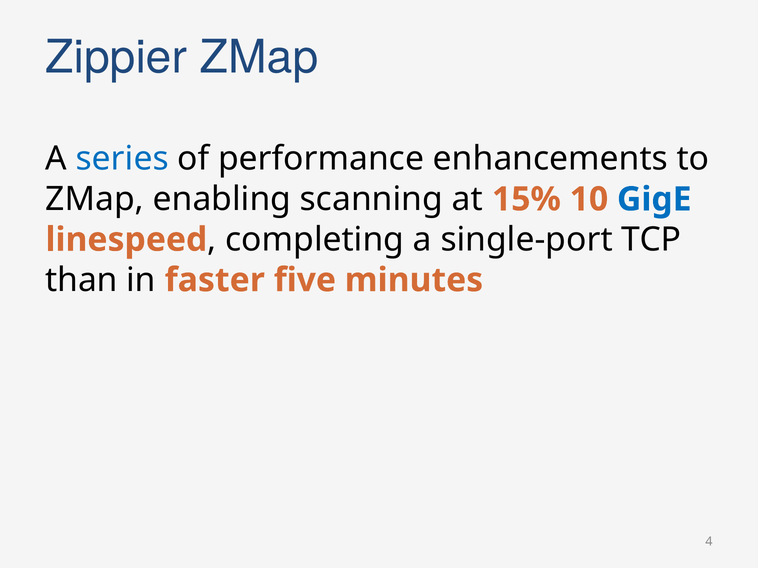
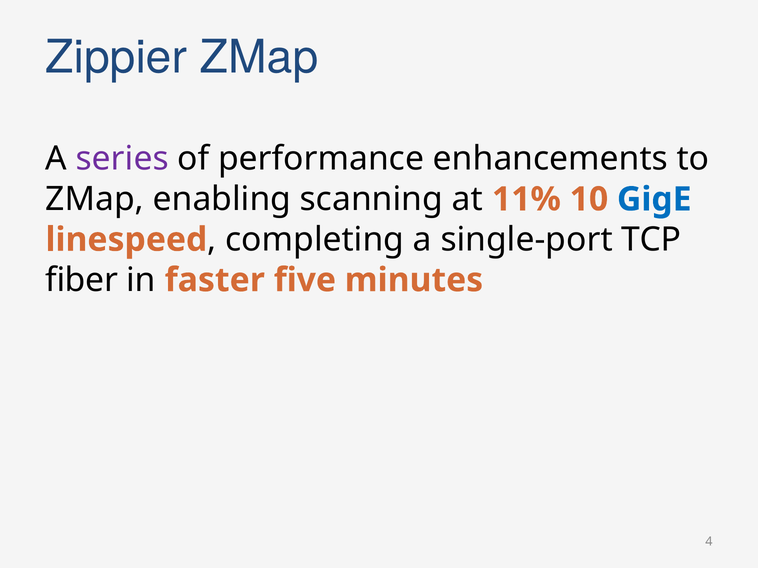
series colour: blue -> purple (122, 159)
15%: 15% -> 11% (526, 199)
than: than -> fiber (82, 280)
